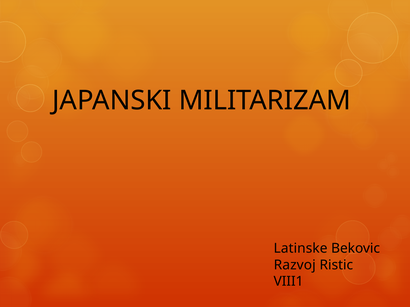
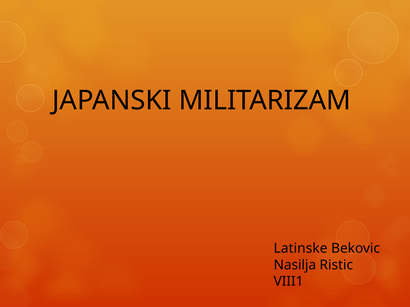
Razvoj: Razvoj -> Nasilja (295, 265)
